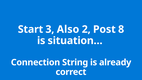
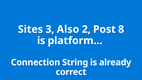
Start: Start -> Sites (30, 29)
situation…: situation… -> platform… (75, 41)
